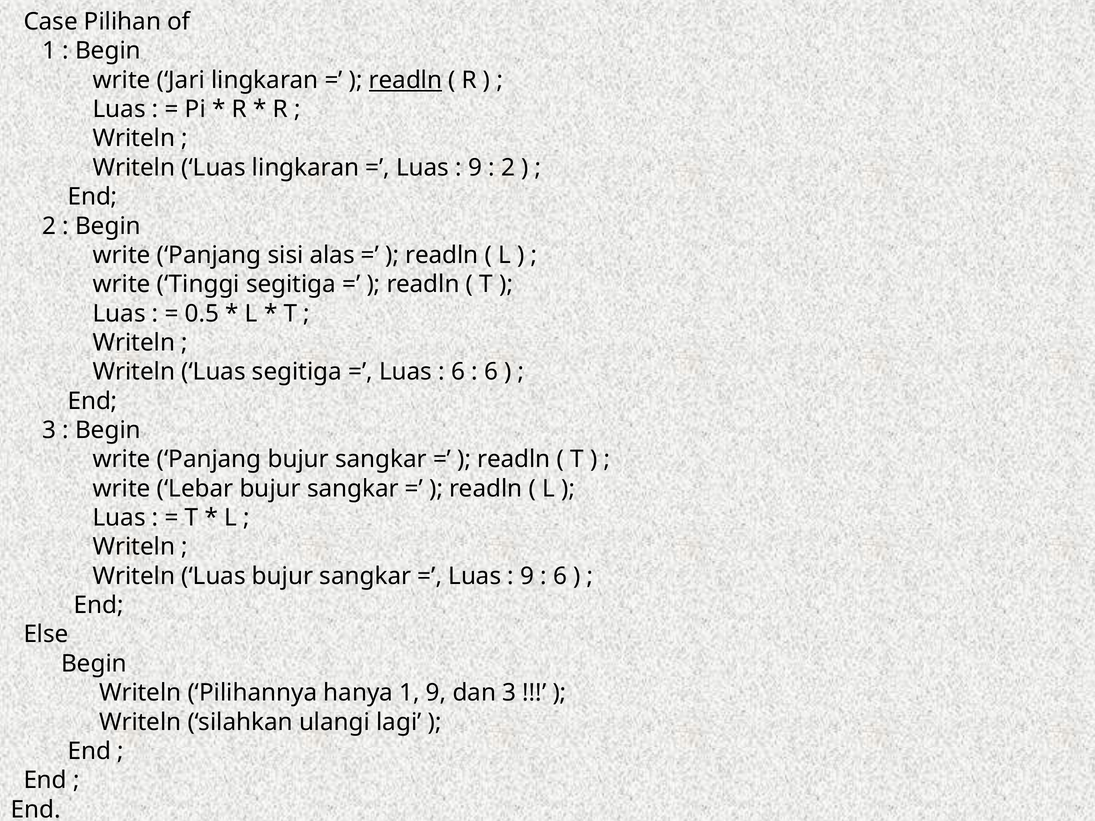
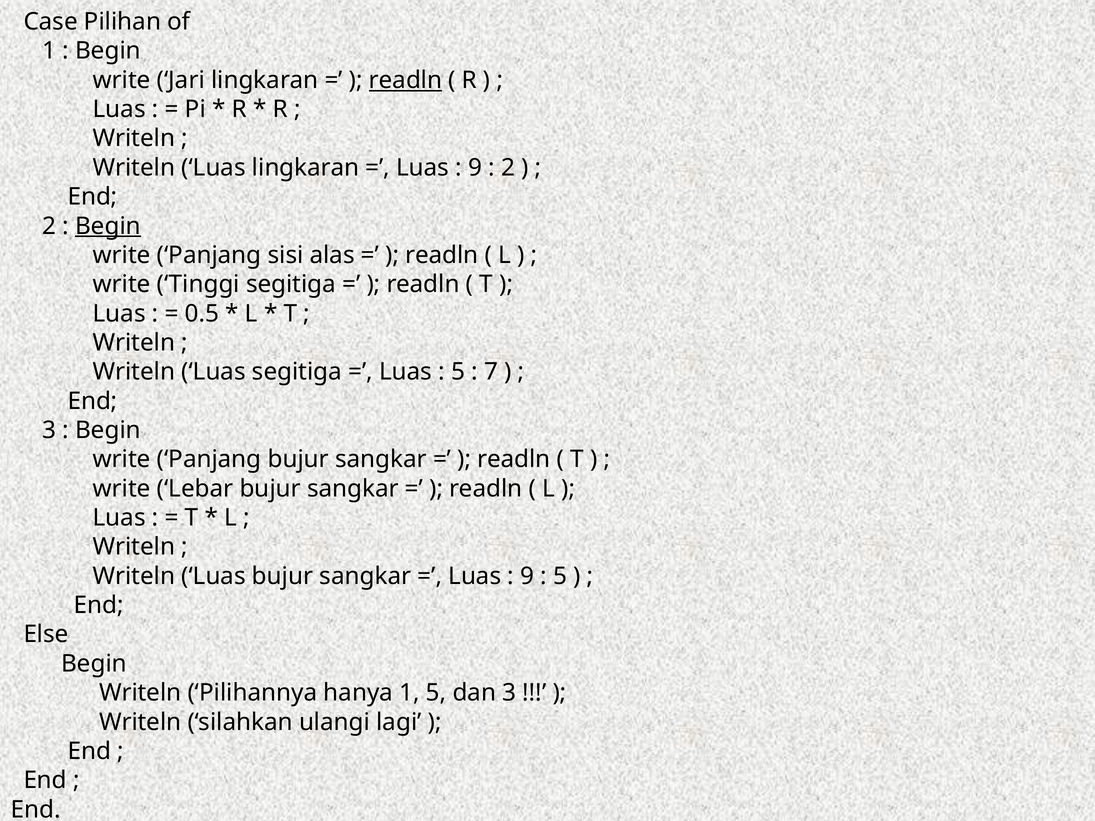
Begin underline: none -> present (108, 226)
6: 6 -> 5 (458, 372)
6: 6 -> 7 (491, 372)
6: 6 -> 5 (560, 576)
1 9: 9 -> 5 (436, 693)
